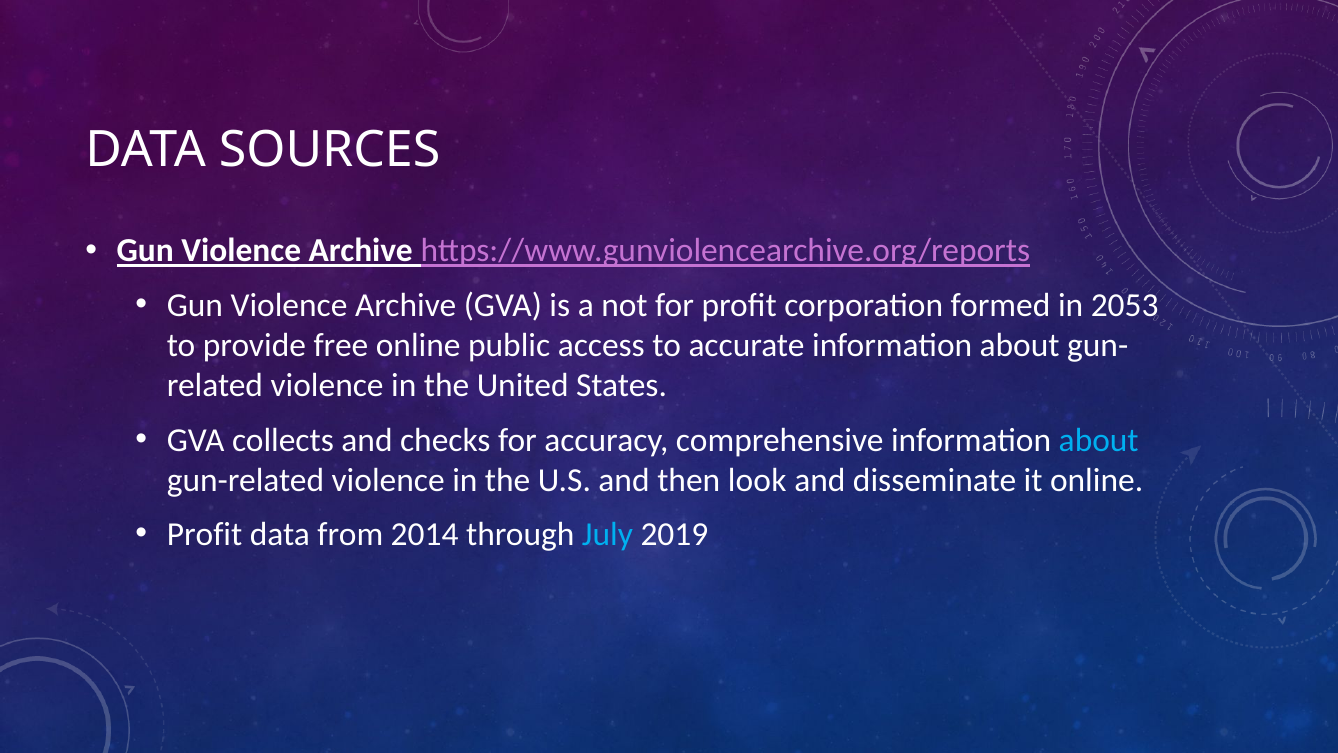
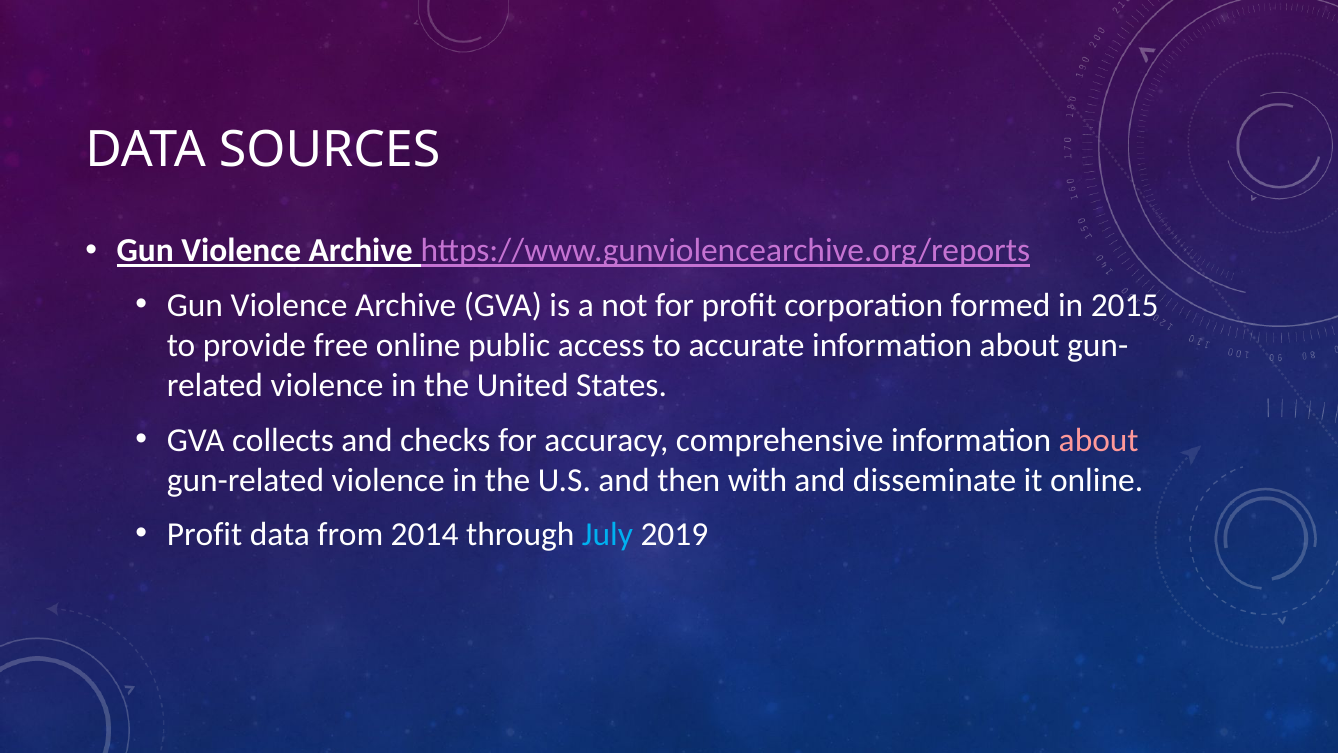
2053: 2053 -> 2015 (1125, 305)
about colour: light blue -> pink (1099, 440)
look: look -> with (757, 480)
